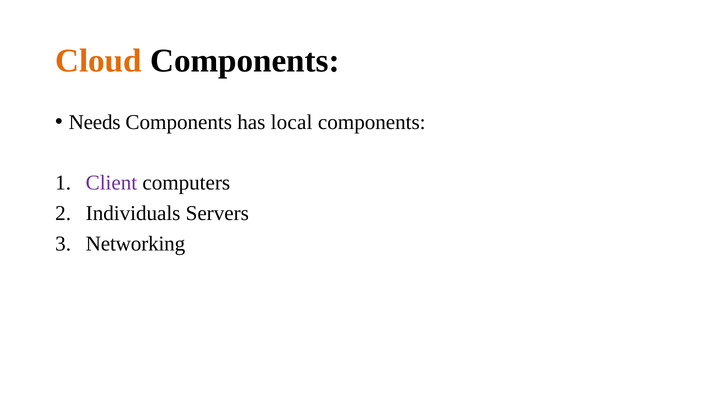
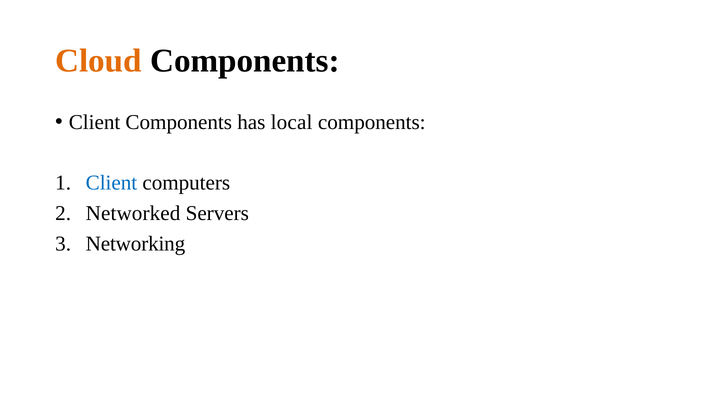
Needs: Needs -> Client (95, 122)
Client colour: purple -> blue (111, 183)
Individuals: Individuals -> Networked (133, 213)
